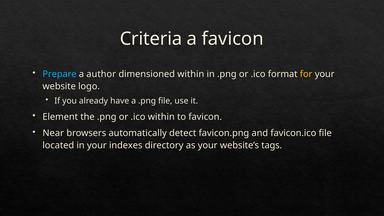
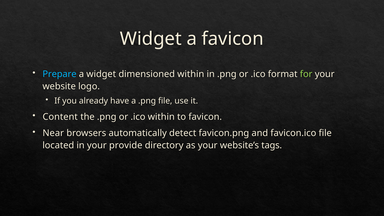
Criteria: Criteria -> Widget (151, 39)
a author: author -> widget (101, 74)
for colour: yellow -> light green (306, 74)
Element: Element -> Content (60, 117)
indexes: indexes -> provide (126, 145)
